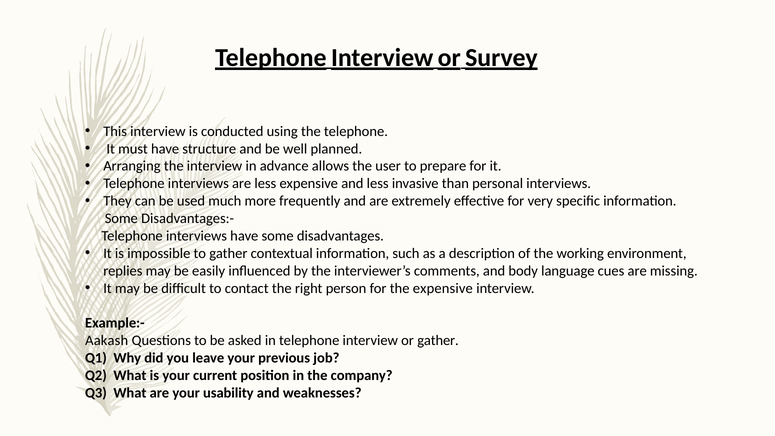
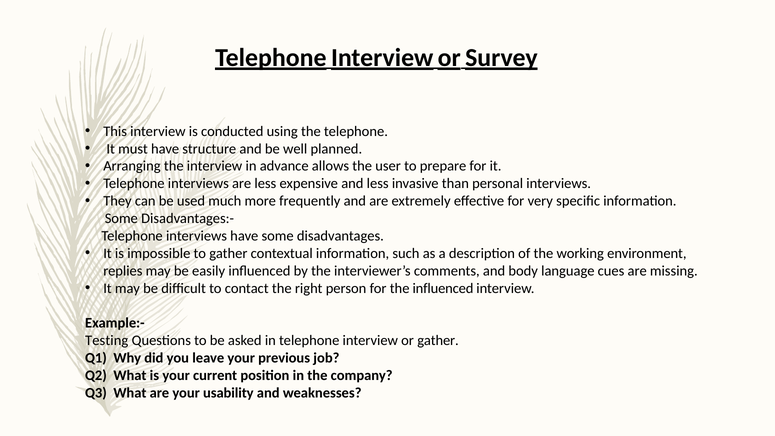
the expensive: expensive -> influenced (443, 288)
Aakash: Aakash -> Testing (107, 341)
